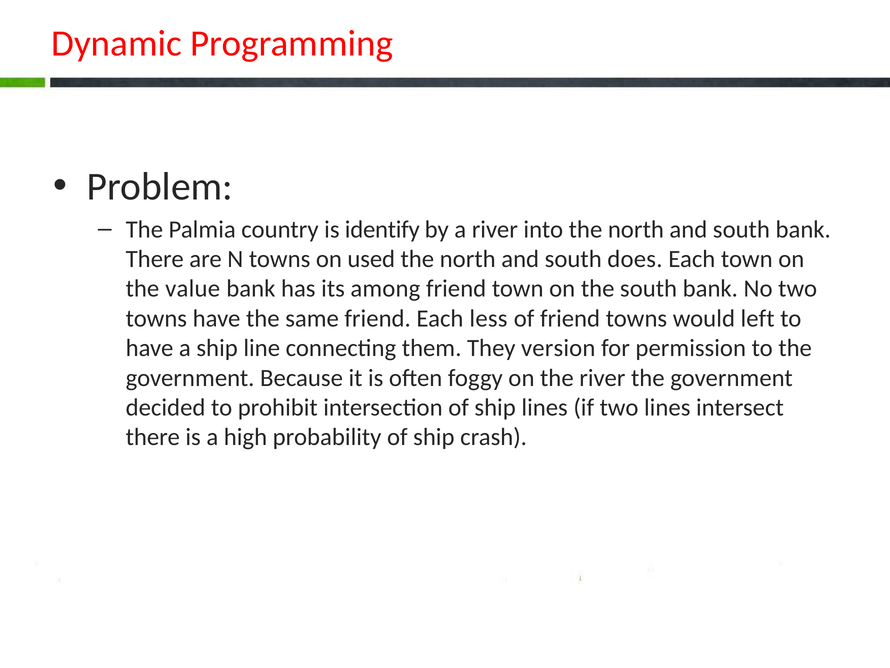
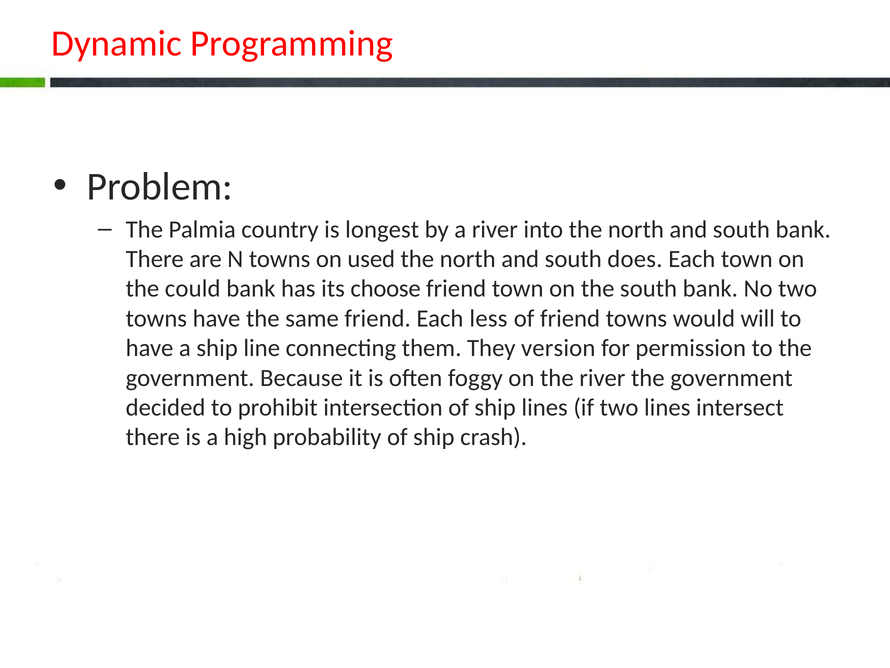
identify: identify -> longest (382, 229)
value: value -> could (193, 289)
among: among -> choose (386, 289)
left: left -> will (758, 318)
